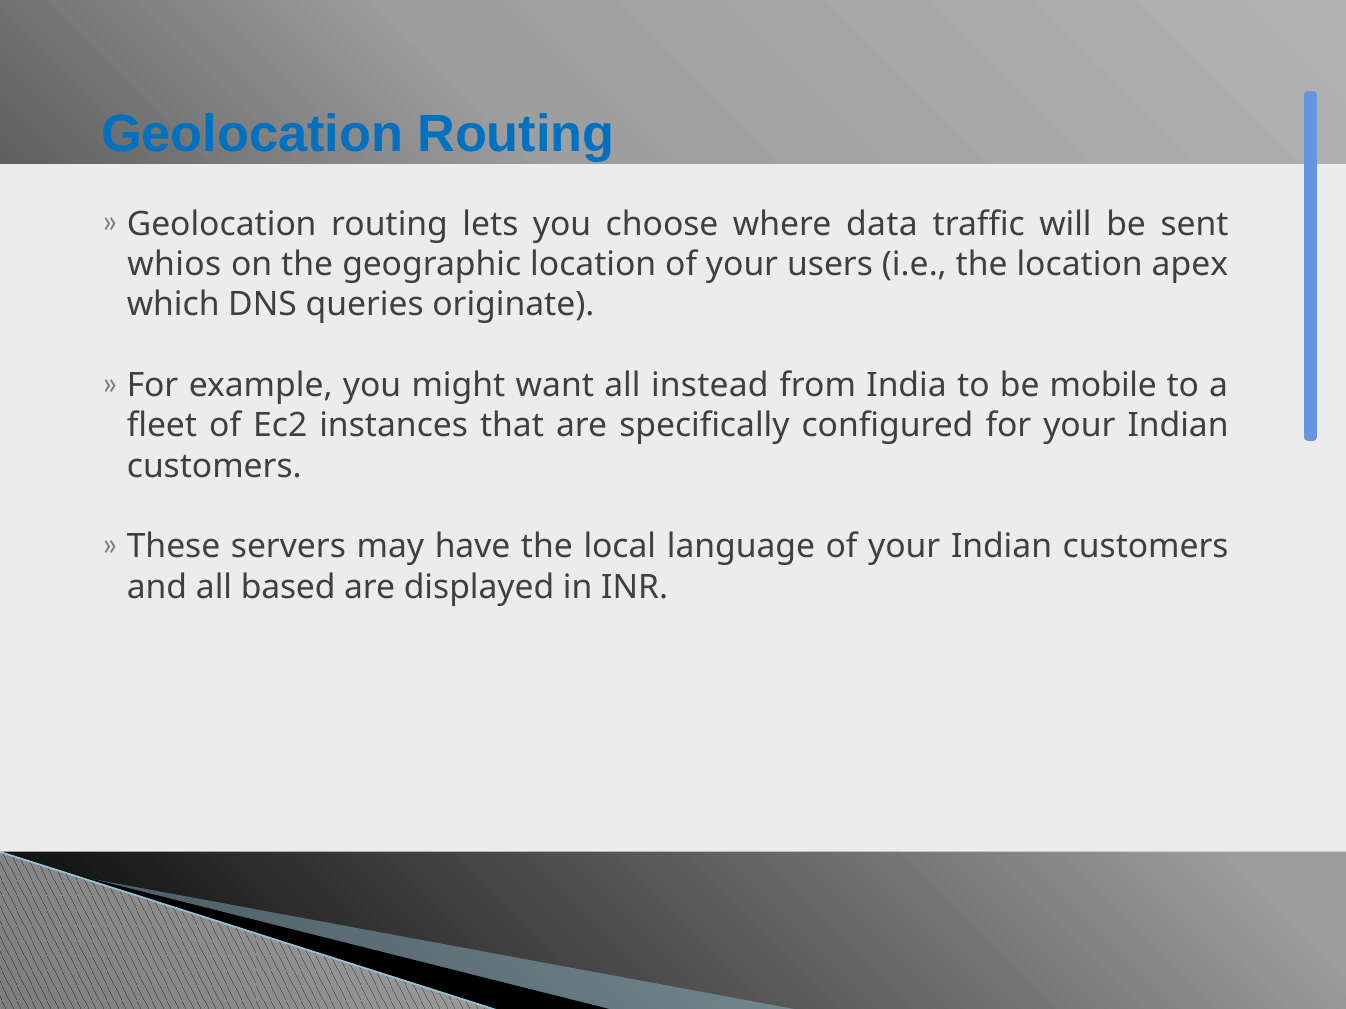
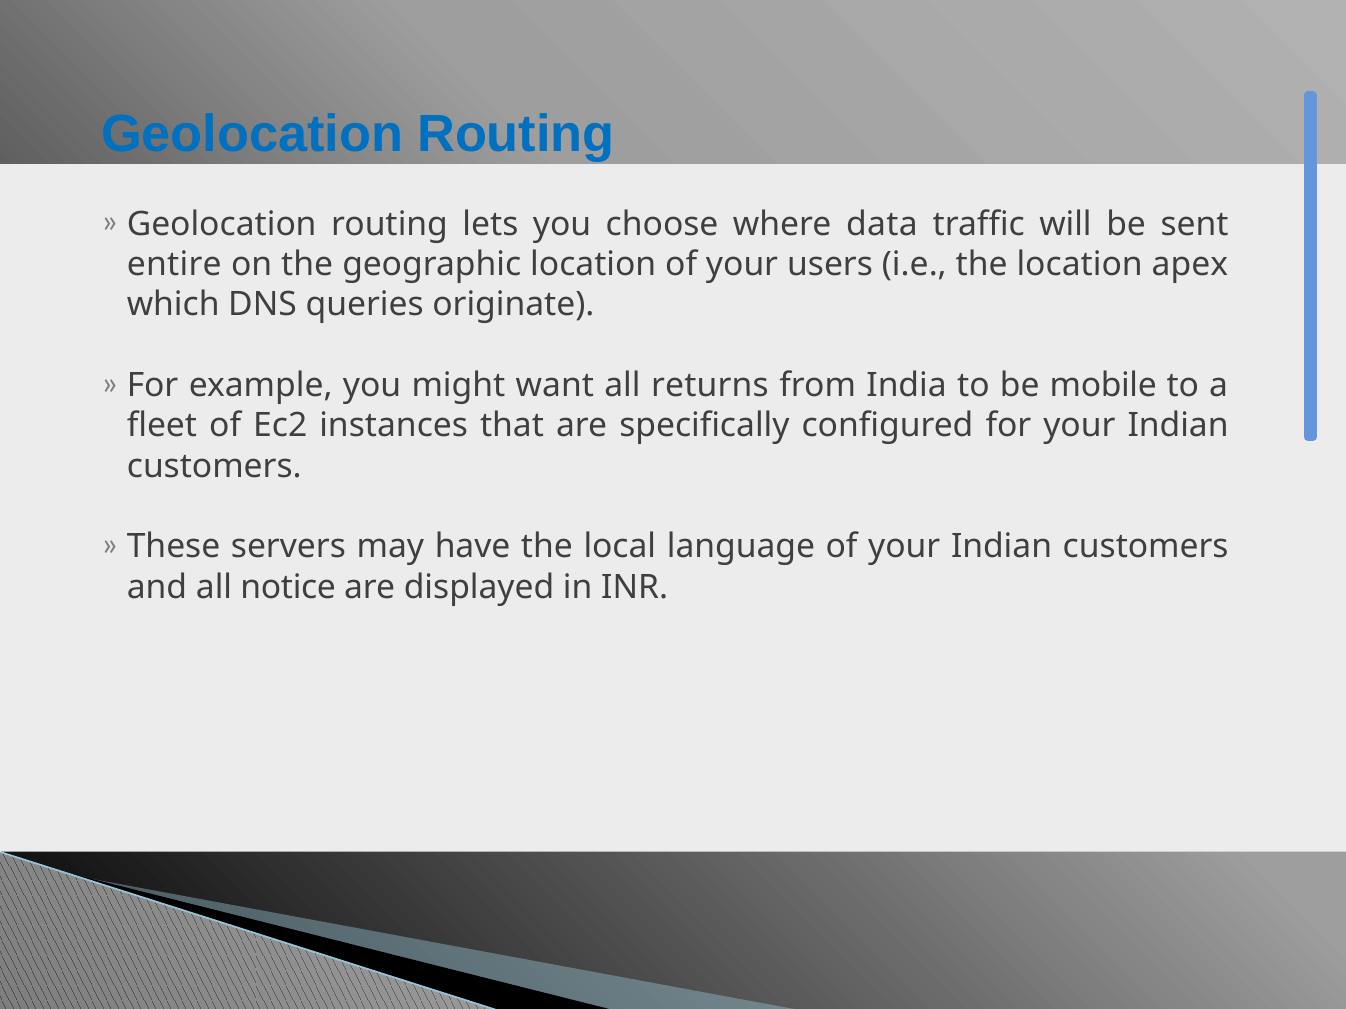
whios: whios -> entire (174, 264)
instead: instead -> returns (710, 386)
based: based -> notice (288, 587)
